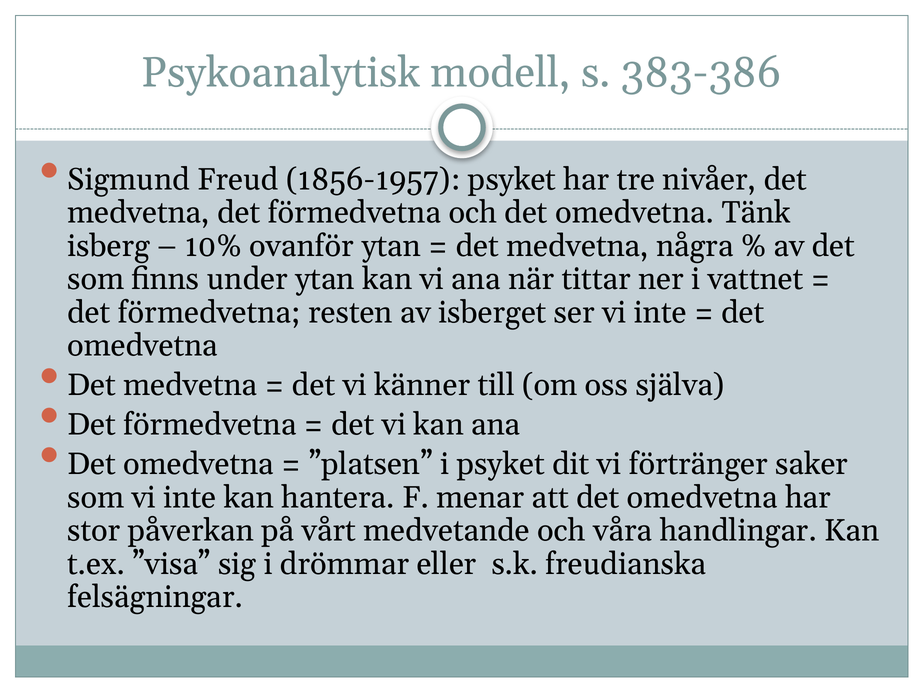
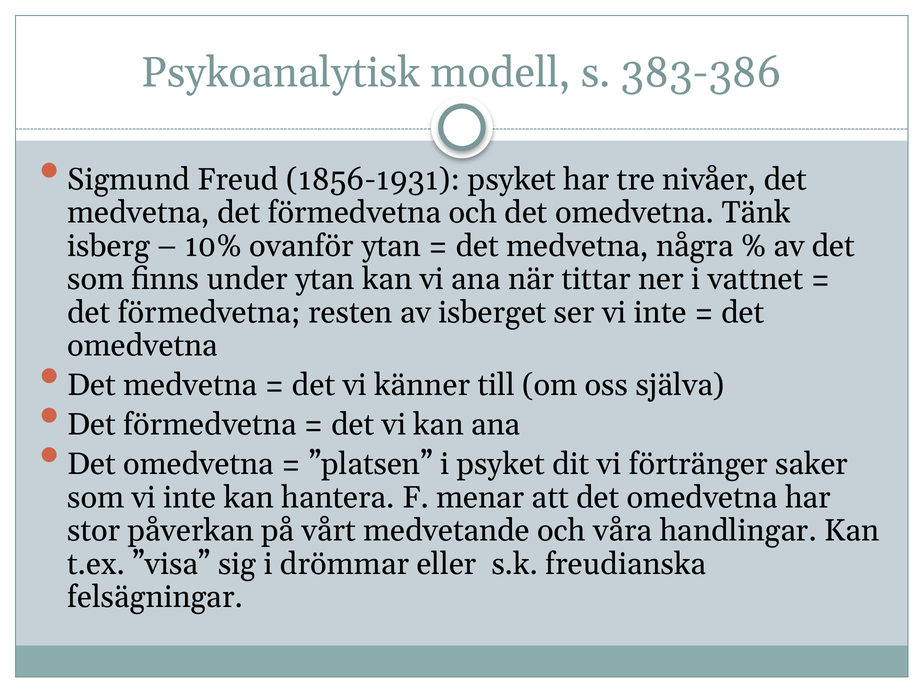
1856-1957: 1856-1957 -> 1856-1931 (373, 180)
